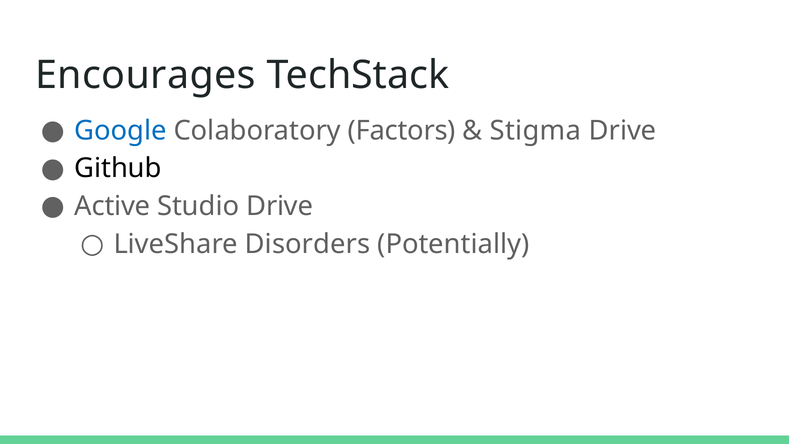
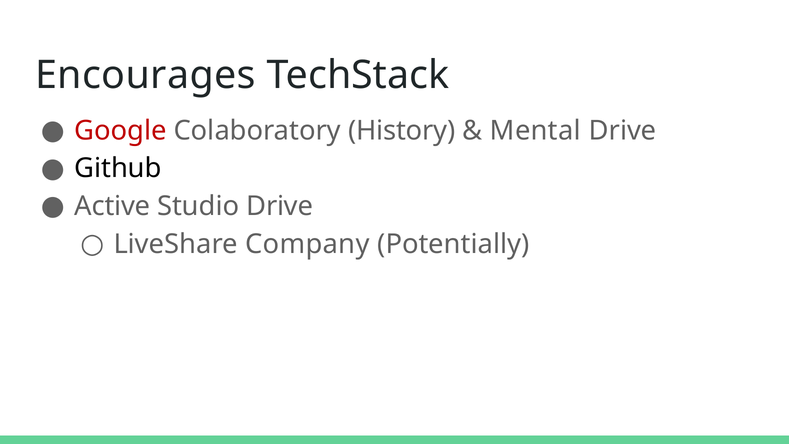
Google colour: blue -> red (120, 131)
Factors: Factors -> History (402, 131)
Stigma: Stigma -> Mental (535, 131)
Disorders: Disorders -> Company (307, 244)
